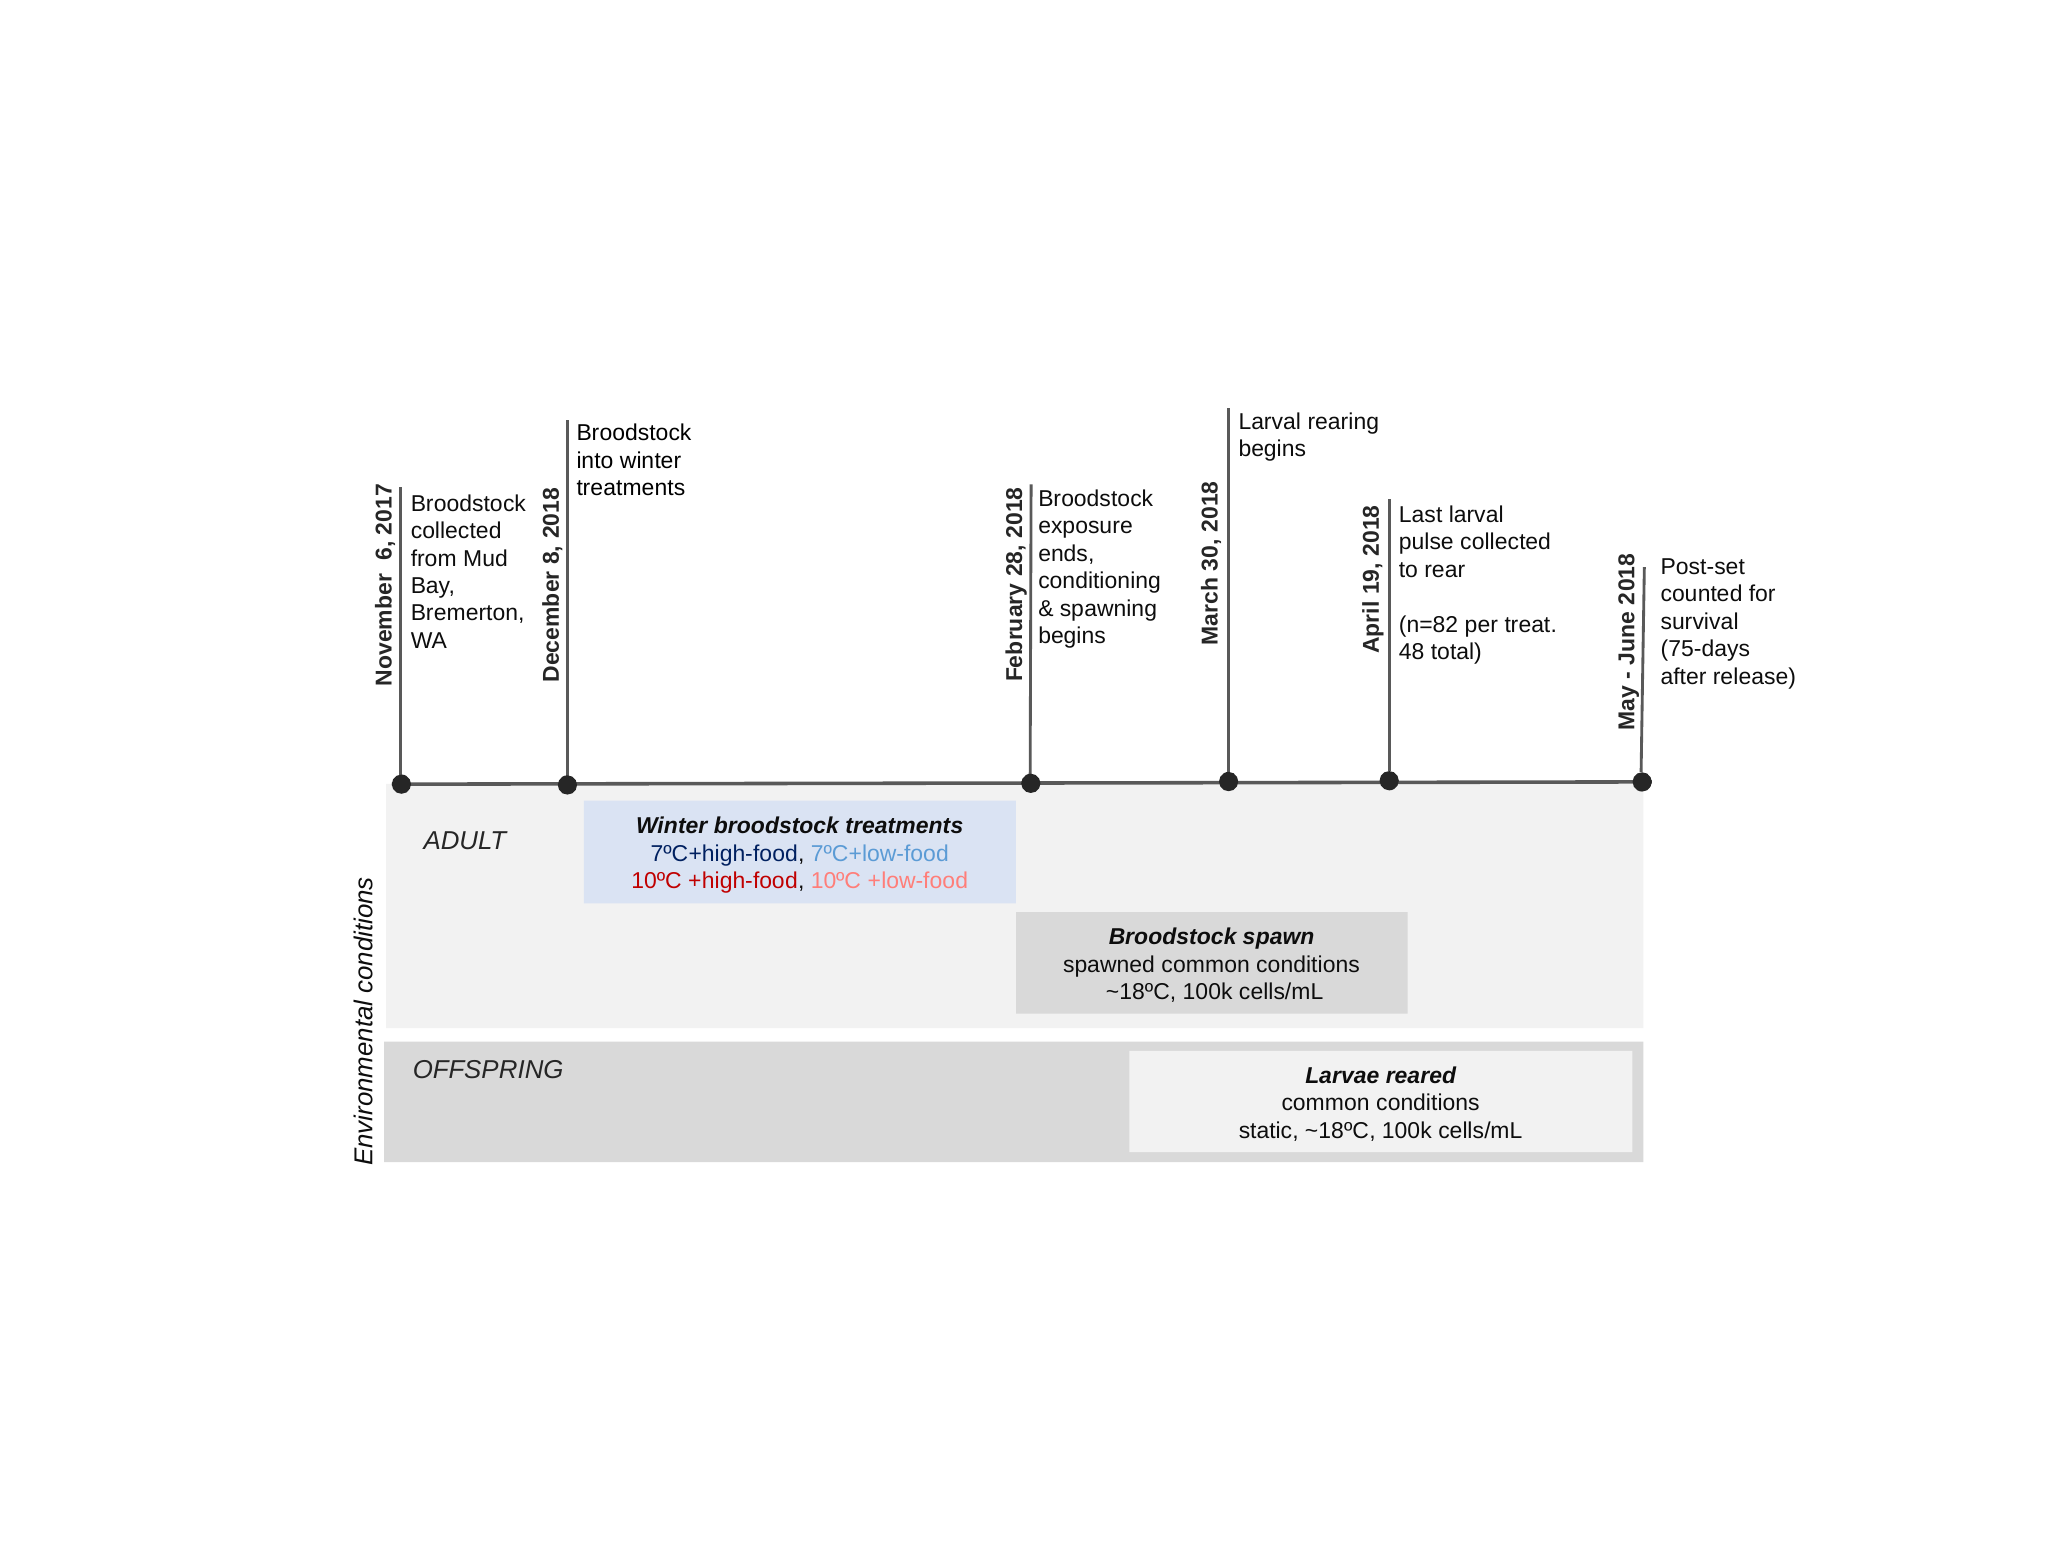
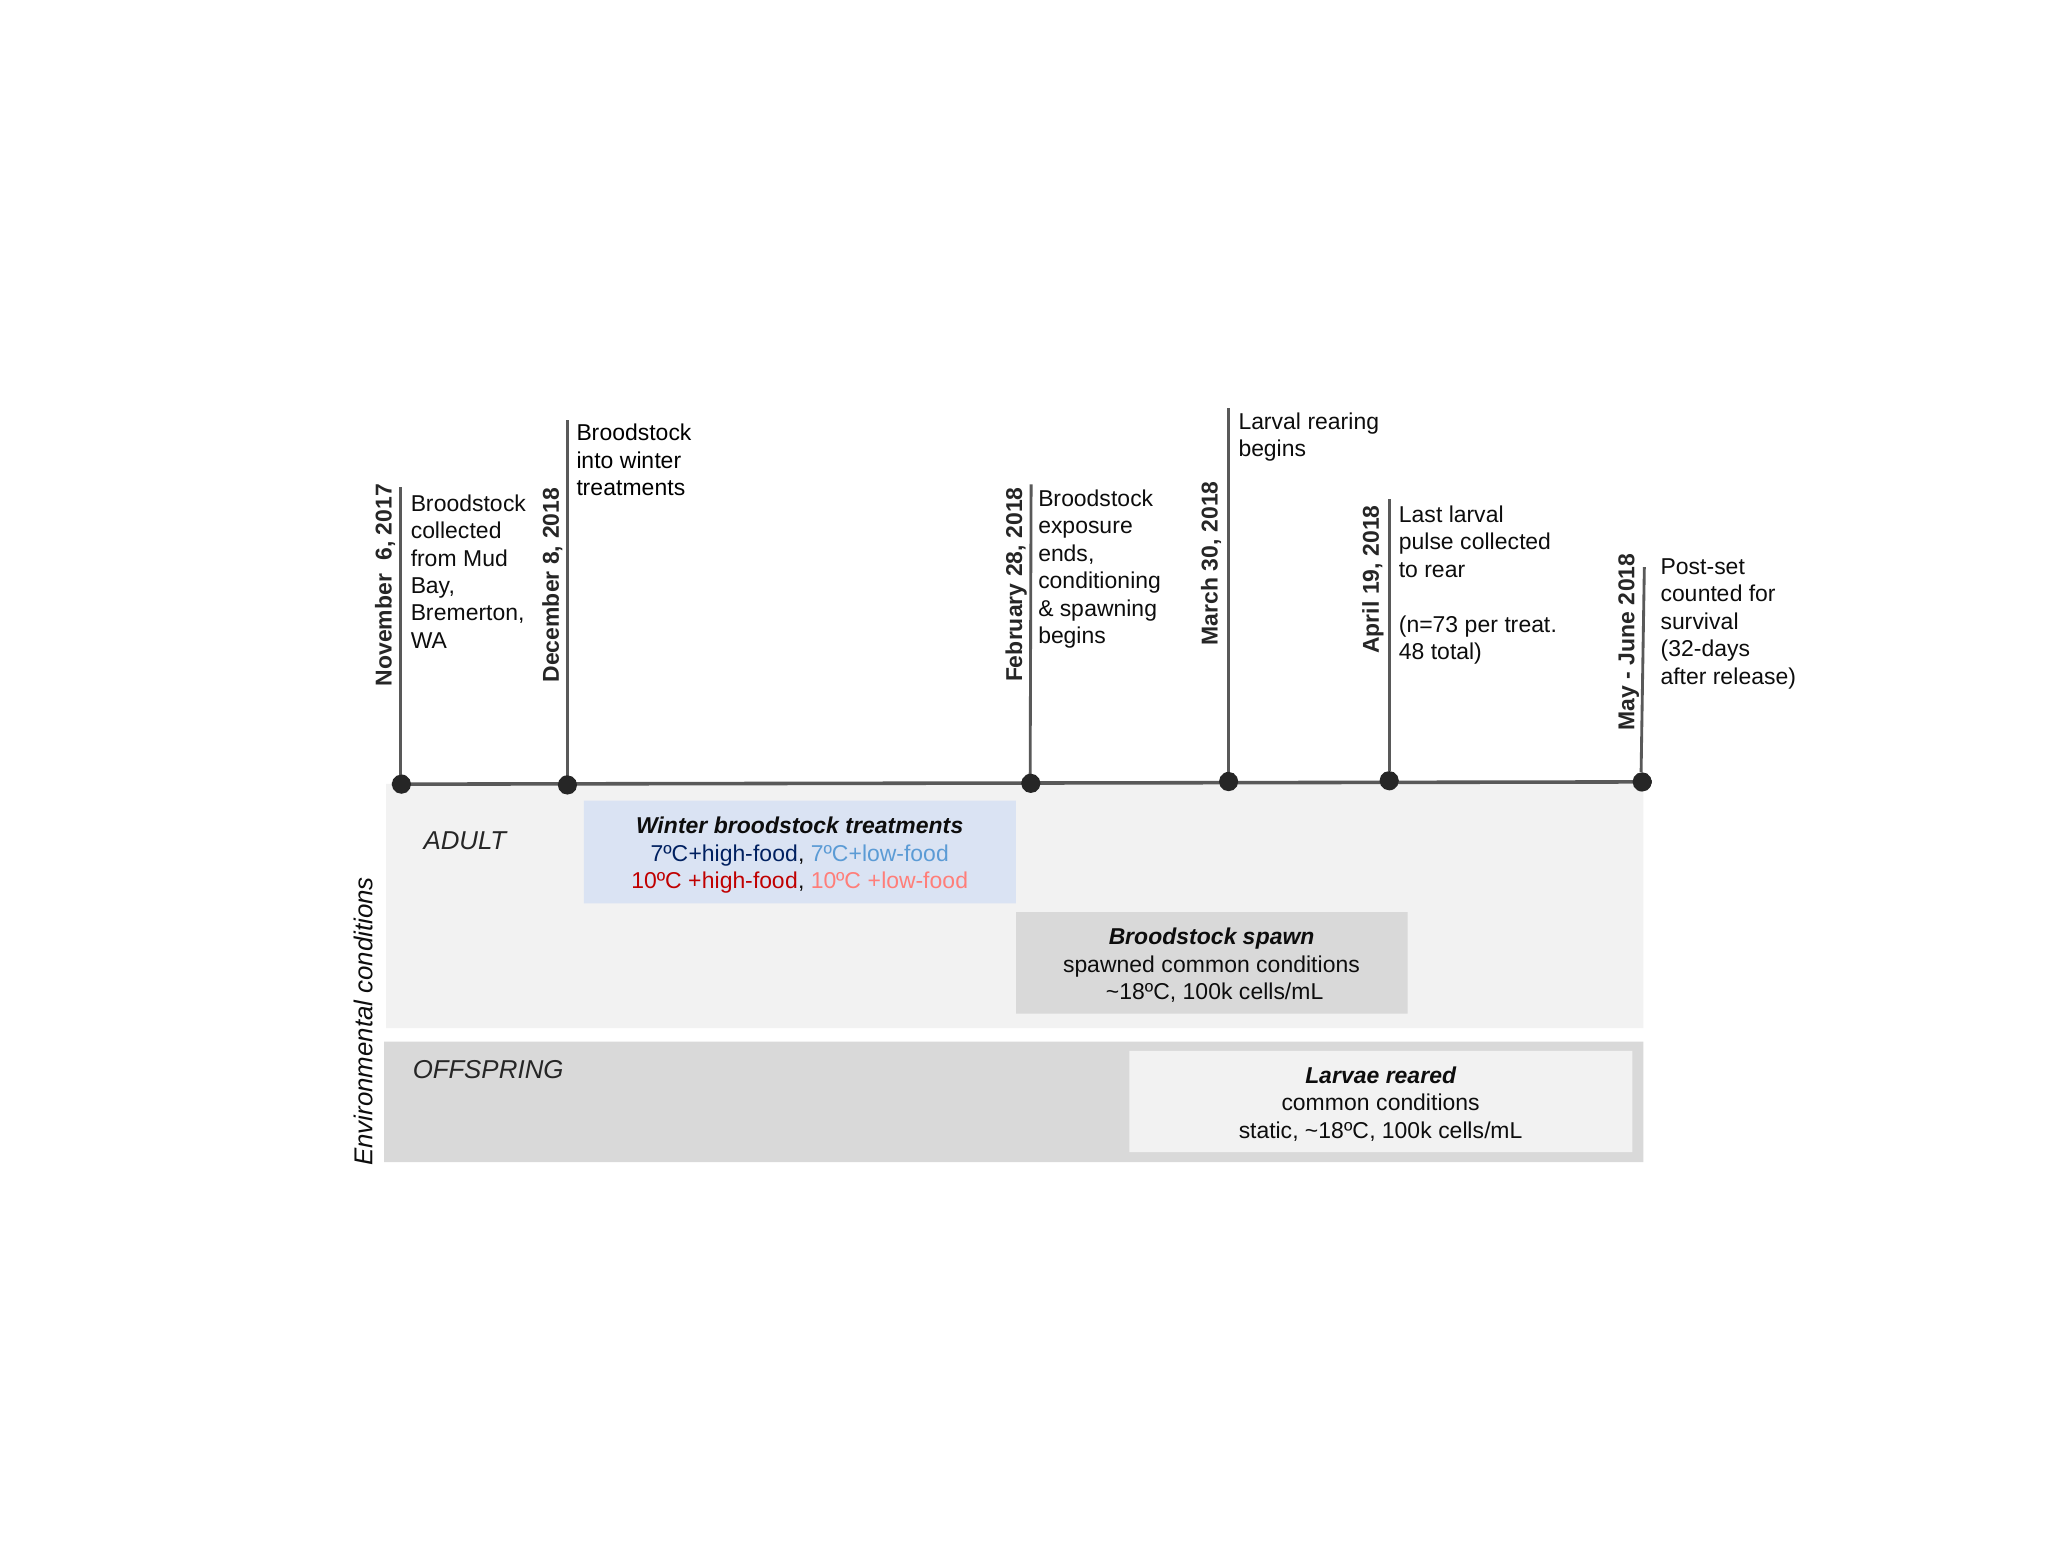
n=82: n=82 -> n=73 (1429, 624)
75-days: 75-days -> 32-days (1705, 649)
